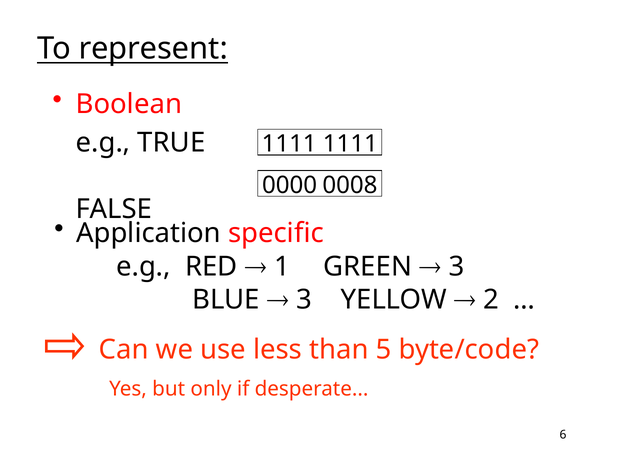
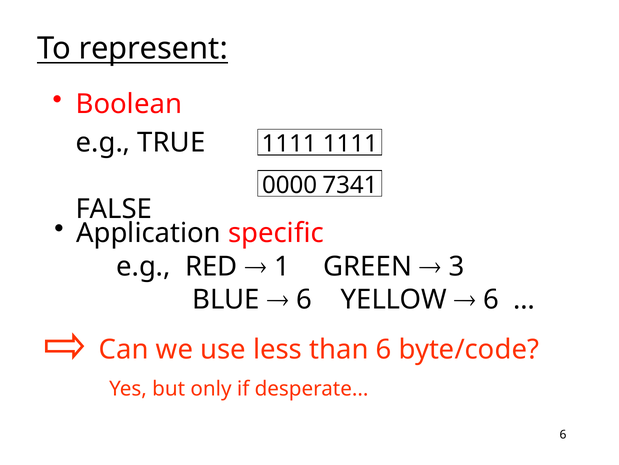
0008: 0008 -> 7341 (350, 185)
3: 3 -> 6 (304, 299)
2: 2 -> 6 (491, 299)
than 5: 5 -> 6 (384, 349)
